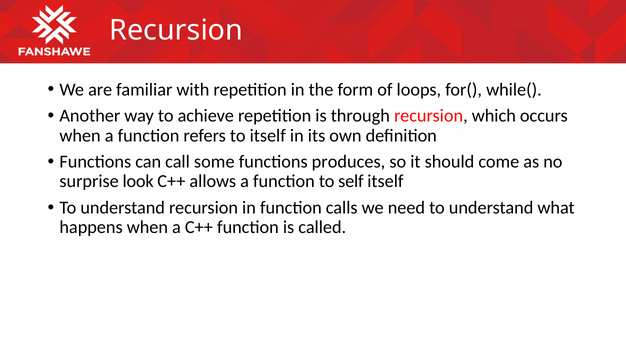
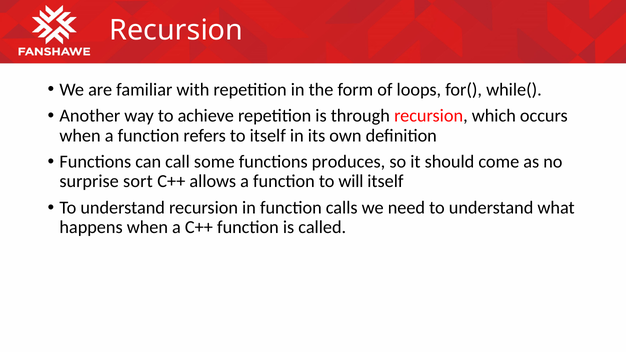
look: look -> sort (138, 182)
self: self -> will (351, 182)
